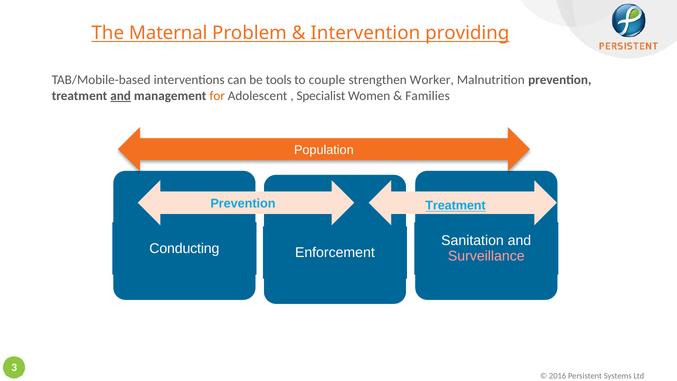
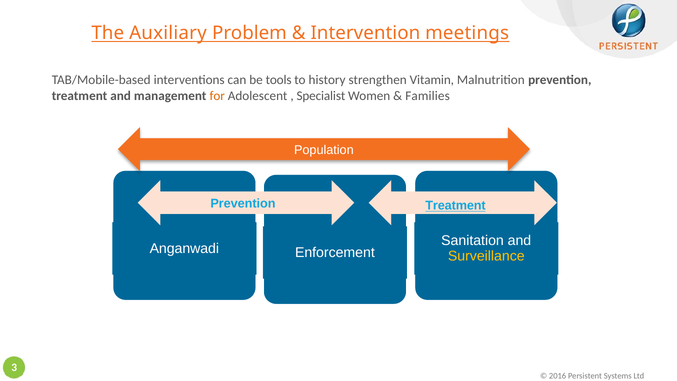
Maternal: Maternal -> Auxiliary (168, 33)
providing: providing -> meetings (467, 33)
couple: couple -> history (327, 80)
Worker: Worker -> Vitamin (432, 80)
and underline: present -> none (121, 96)
Conducting: Conducting -> Anganwadi (184, 248)
Surveillance colour: pink -> yellow (486, 256)
